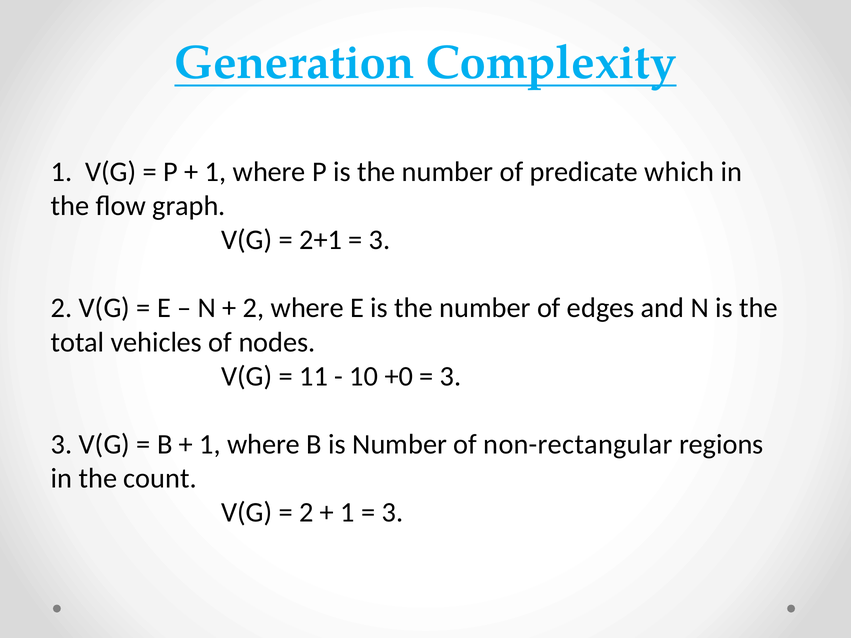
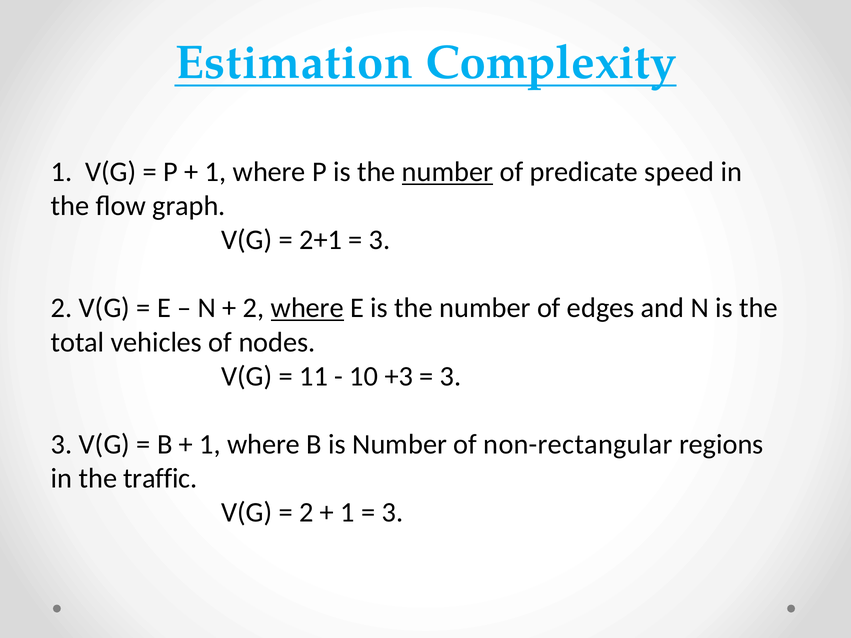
Generation: Generation -> Estimation (294, 63)
number underline: none -> present (448, 172)
which: which -> speed (679, 172)
where underline: none -> present (307, 308)
+0: +0 -> +3 (399, 376)
count: count -> traffic (160, 478)
